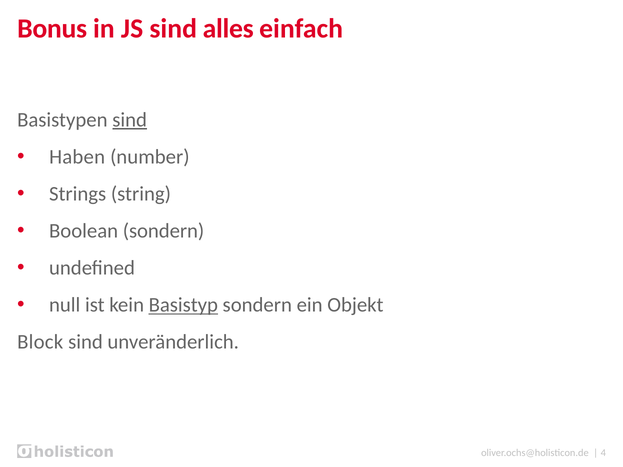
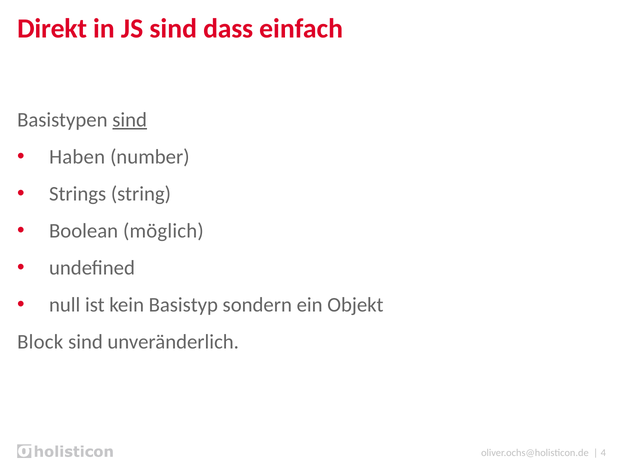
Bonus: Bonus -> Direkt (52, 29)
alles: alles -> dass (228, 29)
Boolean sondern: sondern -> möglich (163, 231)
Basistyp underline: present -> none (183, 305)
